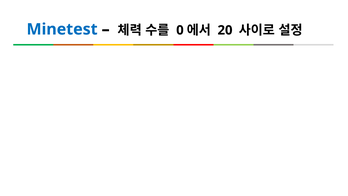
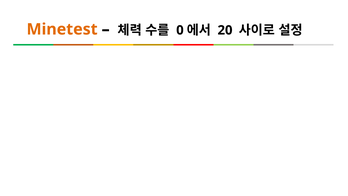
Minetest colour: blue -> orange (62, 29)
